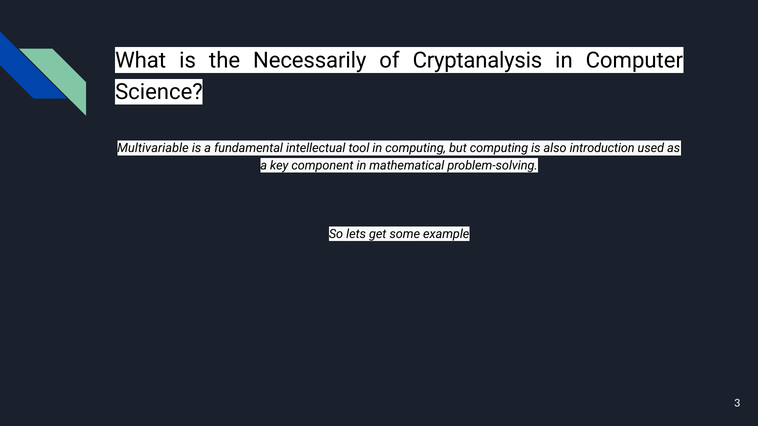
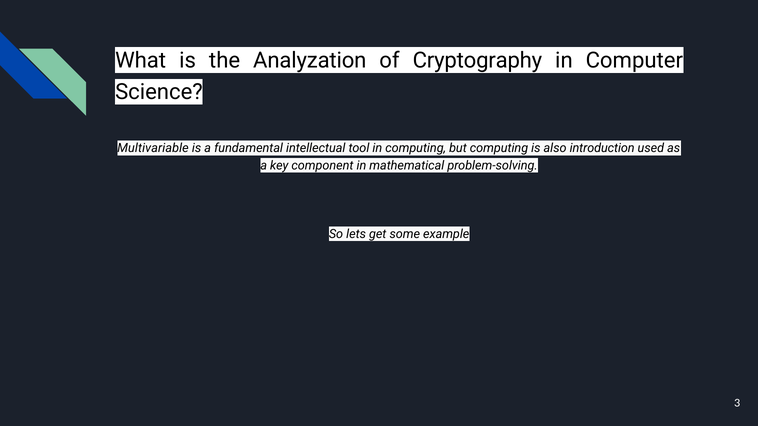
Necessarily: Necessarily -> Analyzation (310, 60)
Cryptanalysis: Cryptanalysis -> Cryptography (477, 60)
